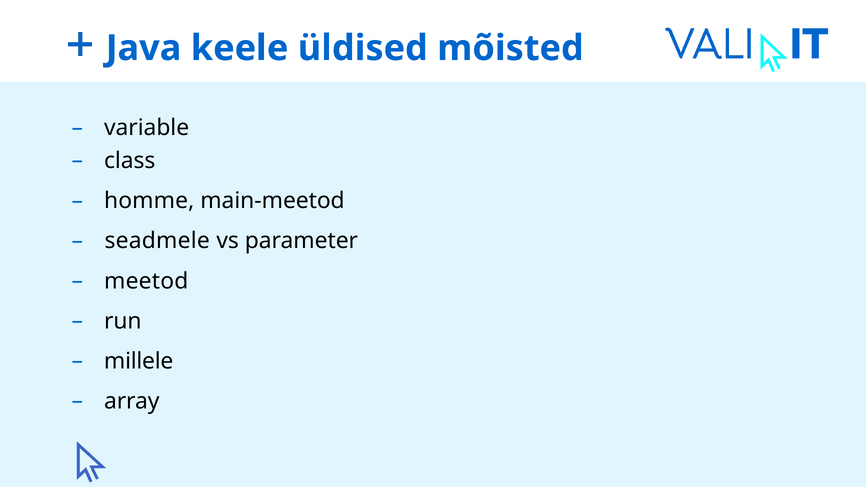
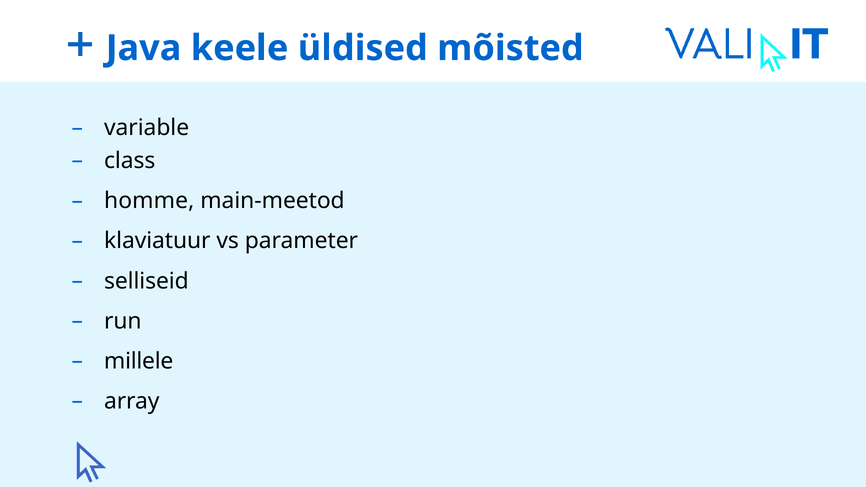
seadmele: seadmele -> klaviatuur (157, 241)
meetod: meetod -> selliseid (146, 281)
